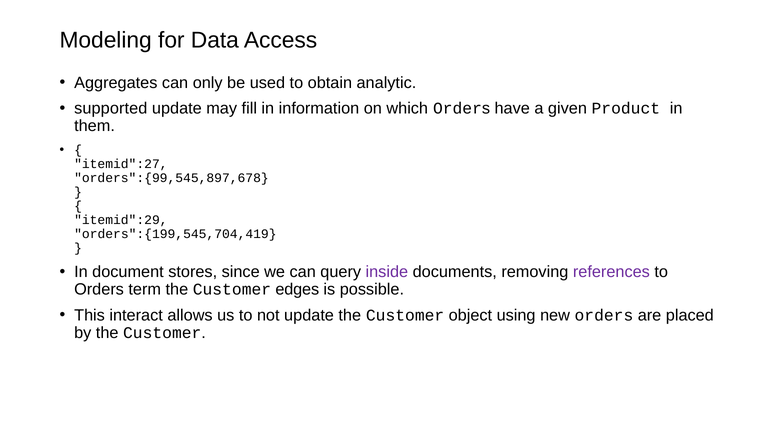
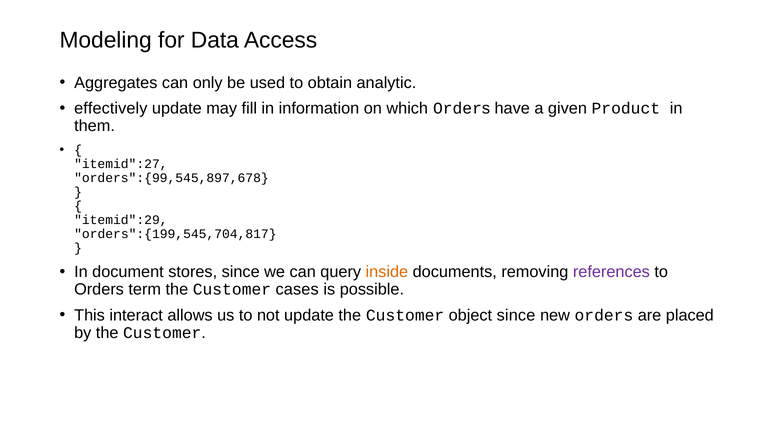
supported: supported -> effectively (111, 108)
orders":{199,545,704,419: orders":{199,545,704,419 -> orders":{199,545,704,817 (175, 234)
inside colour: purple -> orange (387, 272)
edges: edges -> cases (297, 290)
object using: using -> since (516, 315)
